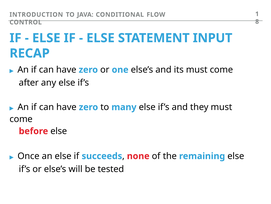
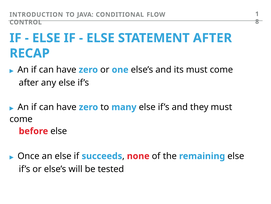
STATEMENT INPUT: INPUT -> AFTER (212, 38)
